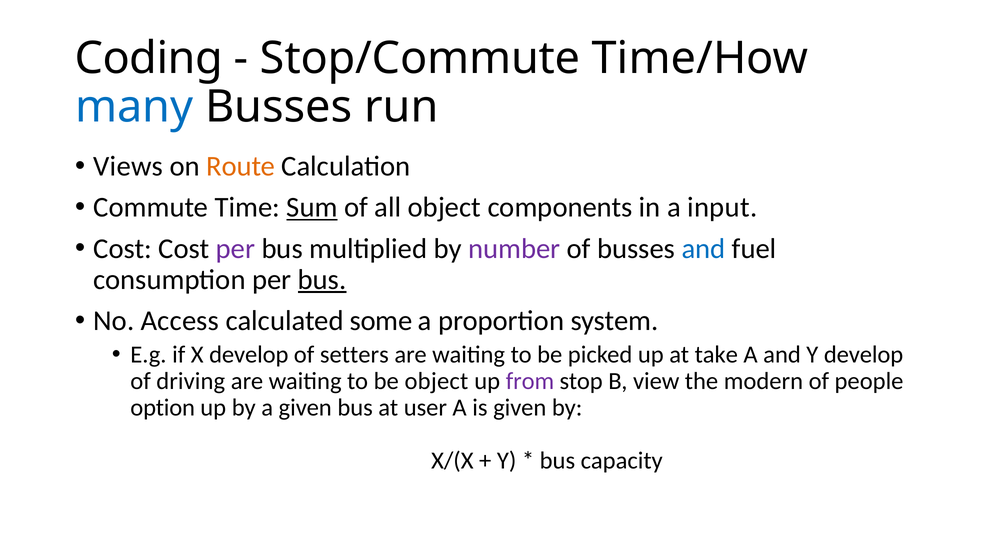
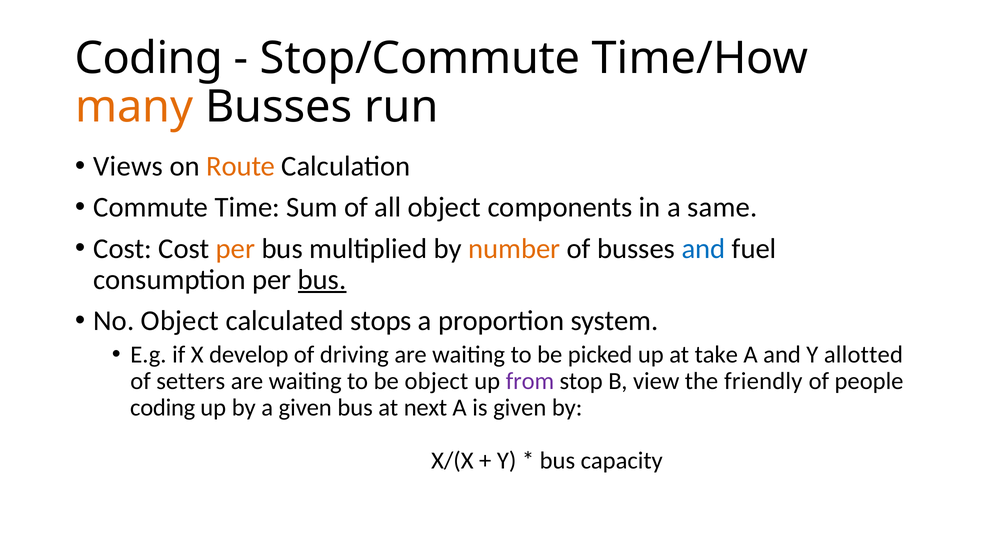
many colour: blue -> orange (134, 107)
Sum underline: present -> none (312, 208)
input: input -> same (722, 208)
per colour: purple -> orange (235, 249)
number colour: purple -> orange (514, 249)
No Access: Access -> Object (180, 321)
some: some -> stops (381, 321)
setters: setters -> driving (354, 355)
Y develop: develop -> allotted (863, 355)
driving: driving -> setters (191, 382)
modern: modern -> friendly (763, 382)
option: option -> coding (163, 408)
user: user -> next (425, 408)
